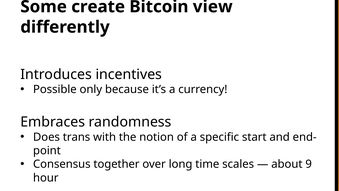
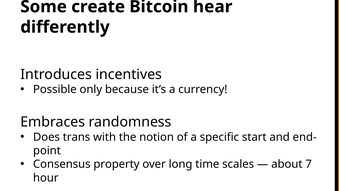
view: view -> hear (213, 7)
together: together -> property (116, 164)
9: 9 -> 7 (309, 164)
